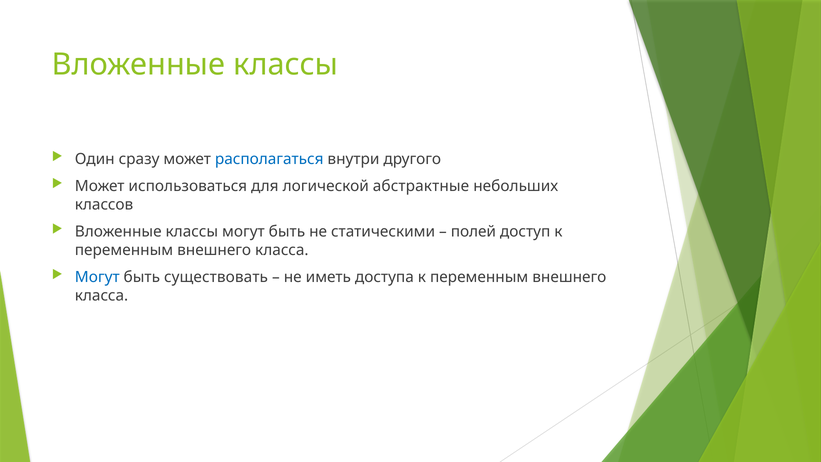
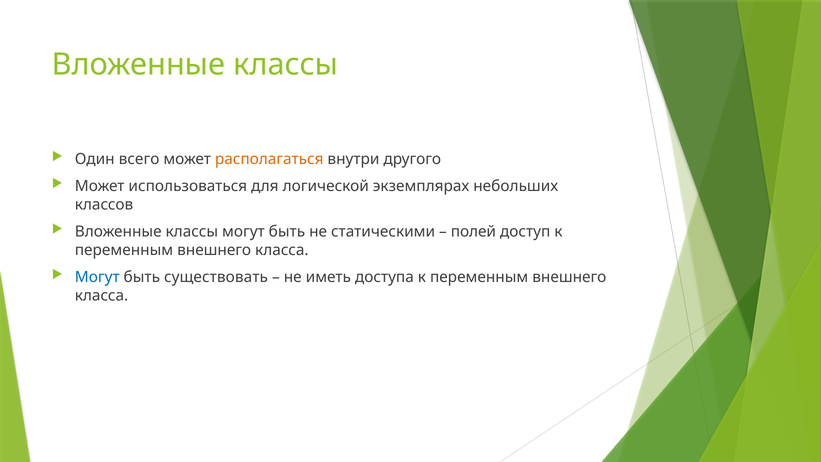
сразу: сразу -> всего (139, 159)
располагаться colour: blue -> orange (269, 159)
абстрактные: абстрактные -> экземплярах (421, 186)
